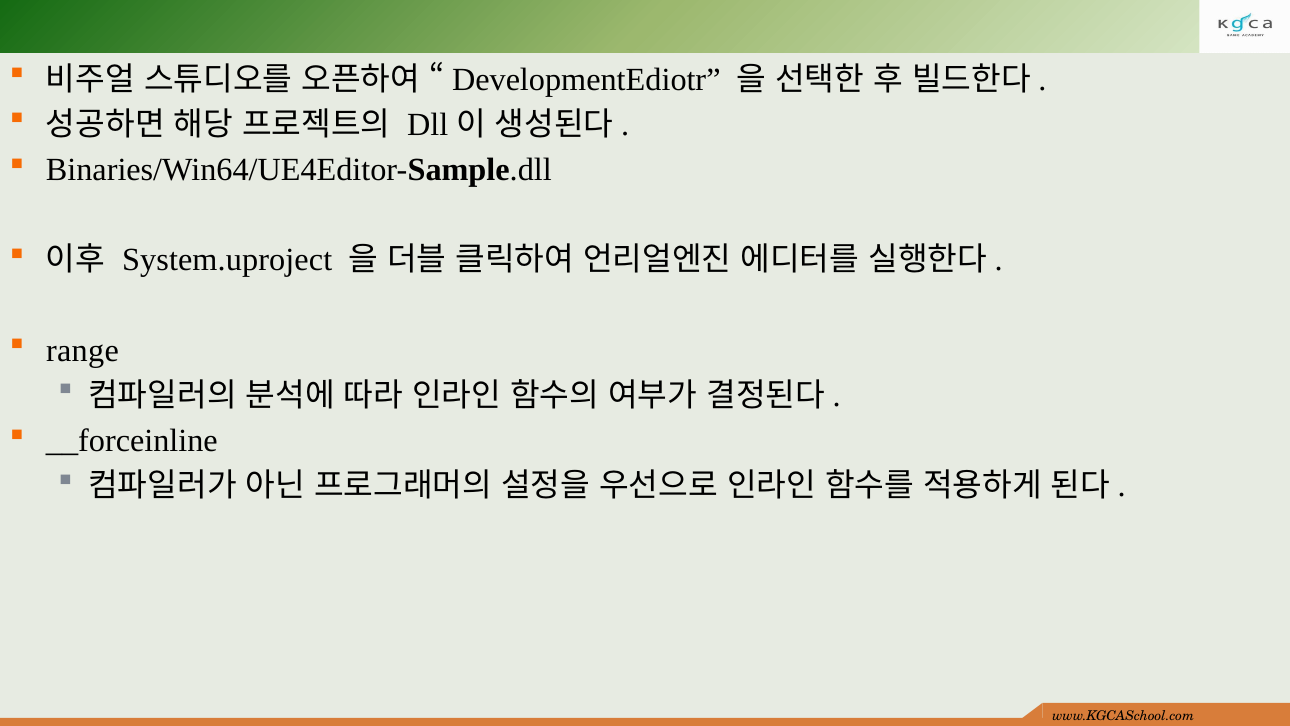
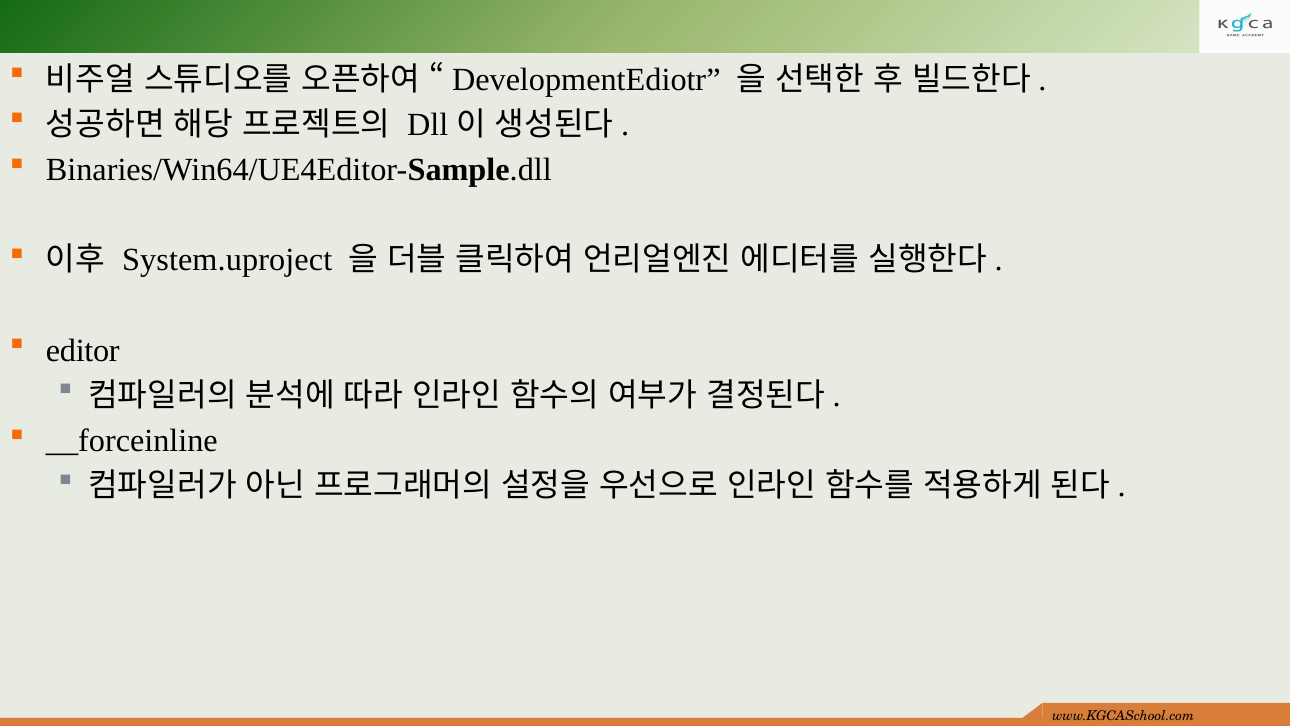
range: range -> editor (83, 350)
